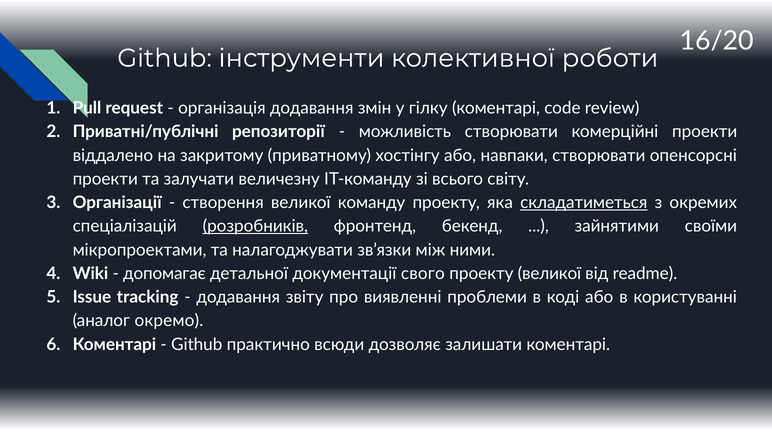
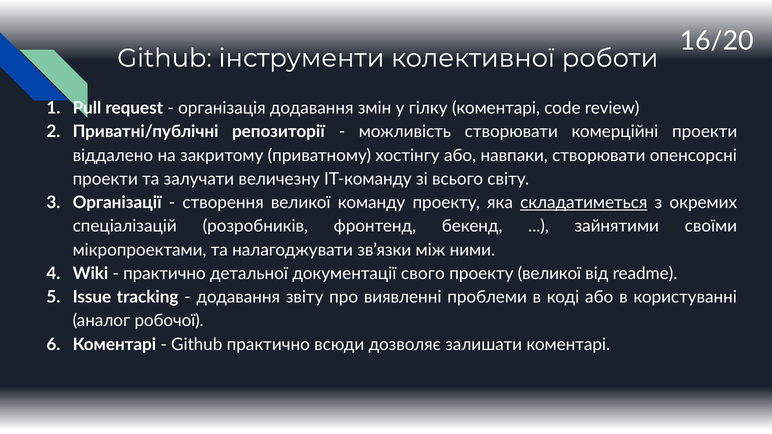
розробників underline: present -> none (255, 226)
допомагає: допомагає -> практично (164, 274)
окремо: окремо -> робочої (169, 321)
